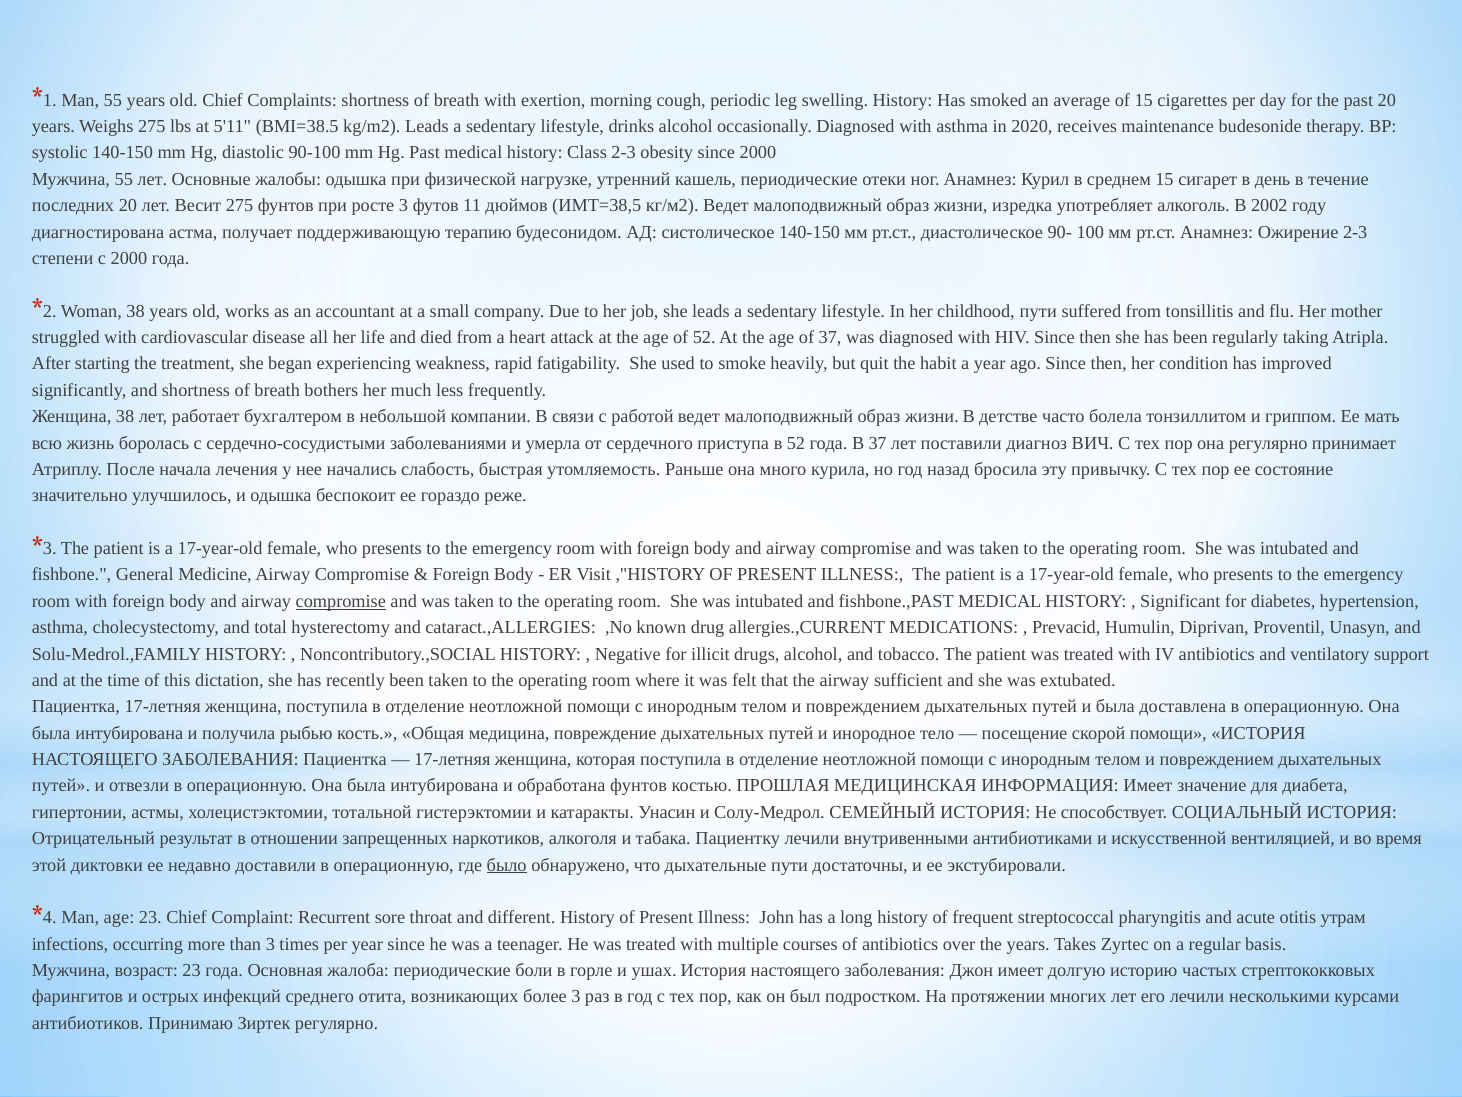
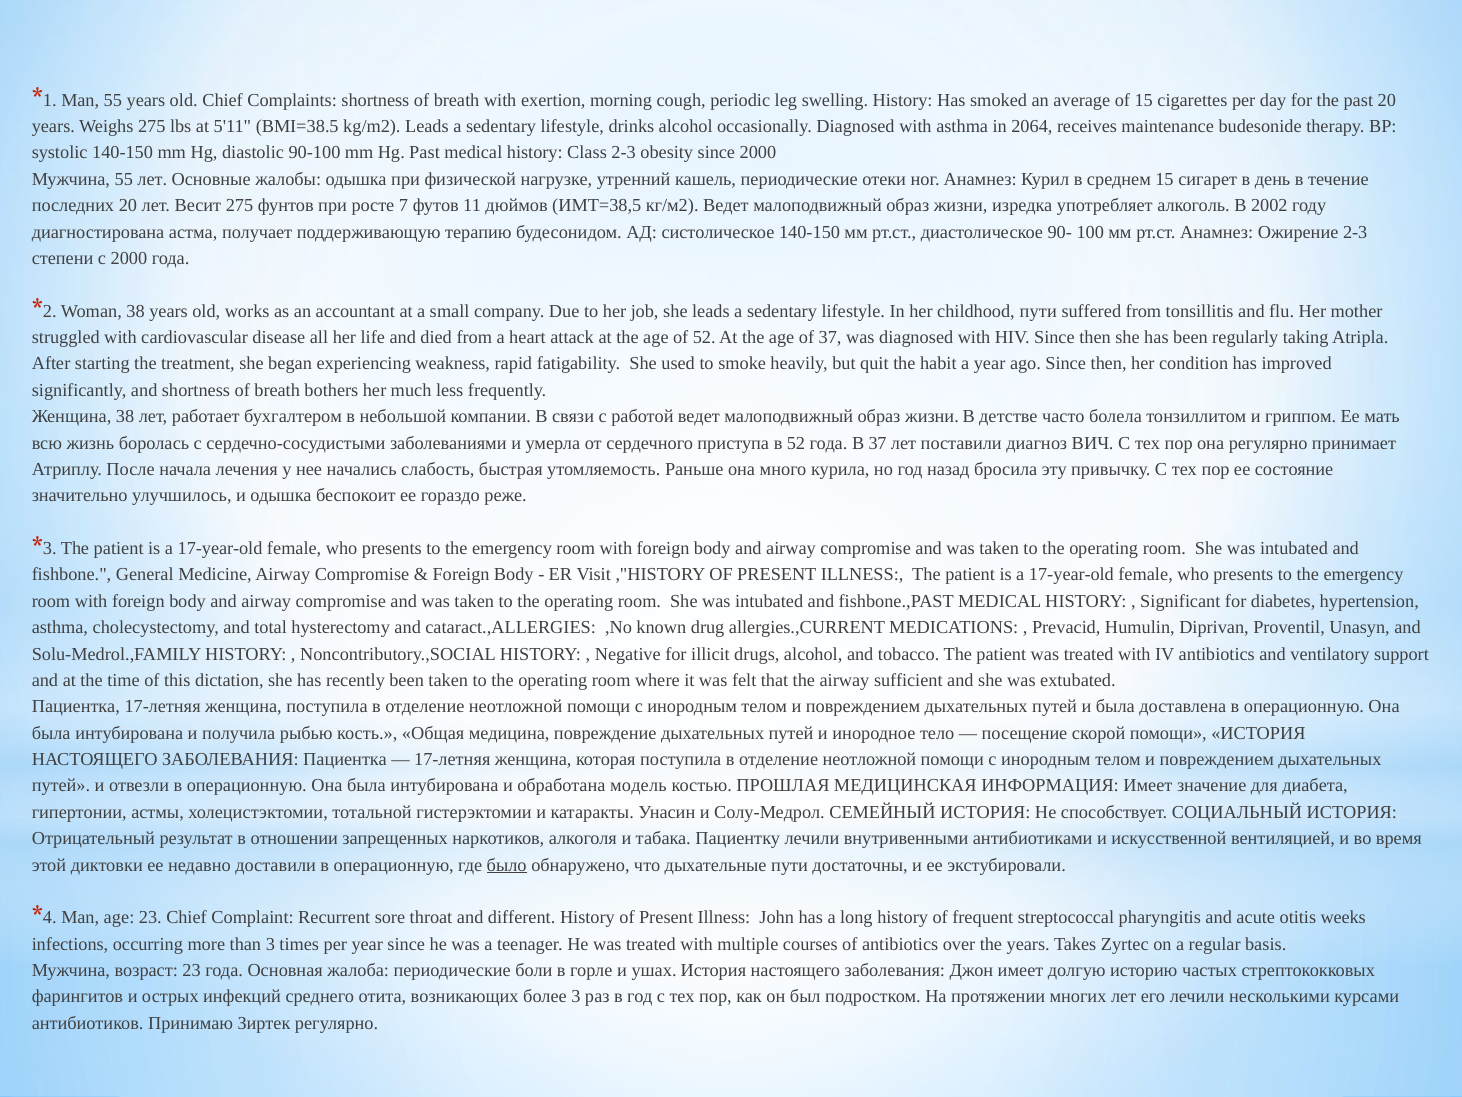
2020: 2020 -> 2064 (1032, 127)
росте 3: 3 -> 7 (403, 206)
compromise underline: present -> none (341, 601)
обработана фунтов: фунтов -> модель (638, 786)
утрам: утрам -> weeks (1343, 917)
